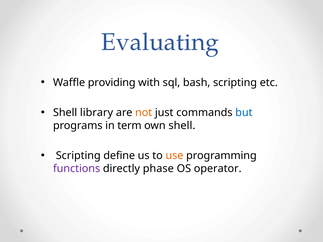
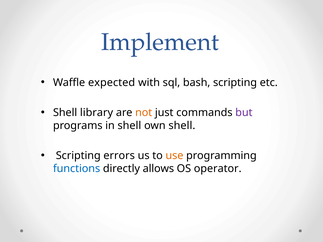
Evaluating: Evaluating -> Implement (160, 42)
providing: providing -> expected (112, 83)
but colour: blue -> purple (244, 113)
in term: term -> shell (129, 126)
define: define -> errors (119, 156)
functions colour: purple -> blue (77, 169)
phase: phase -> allows (158, 169)
